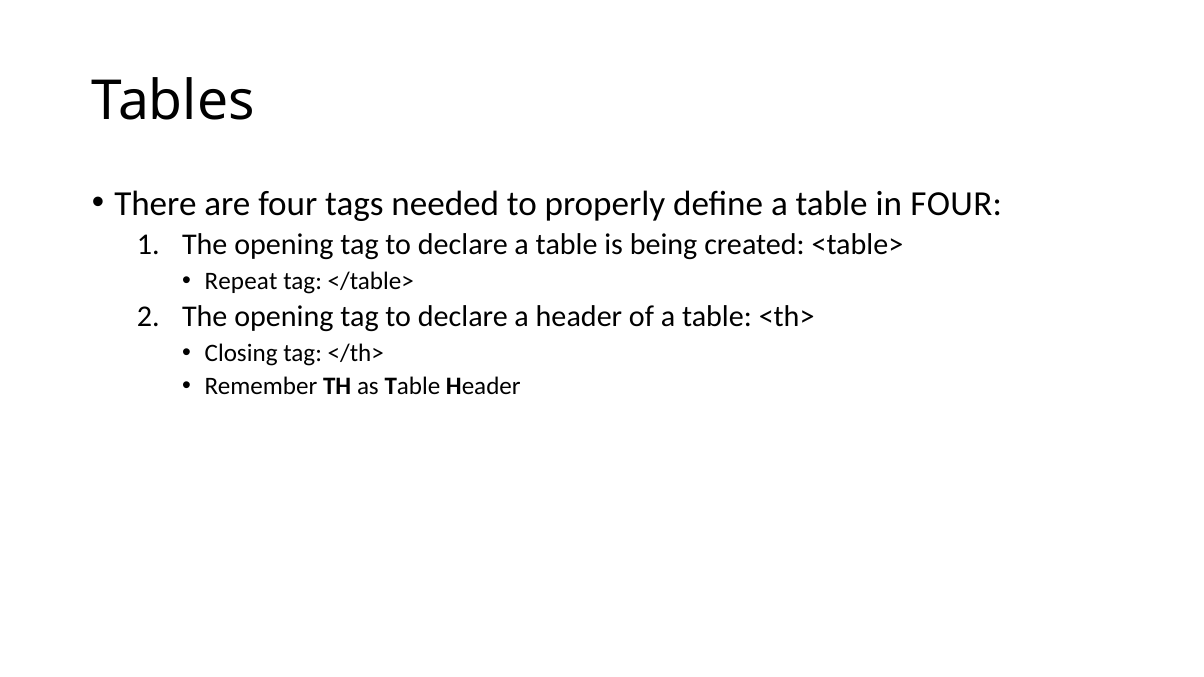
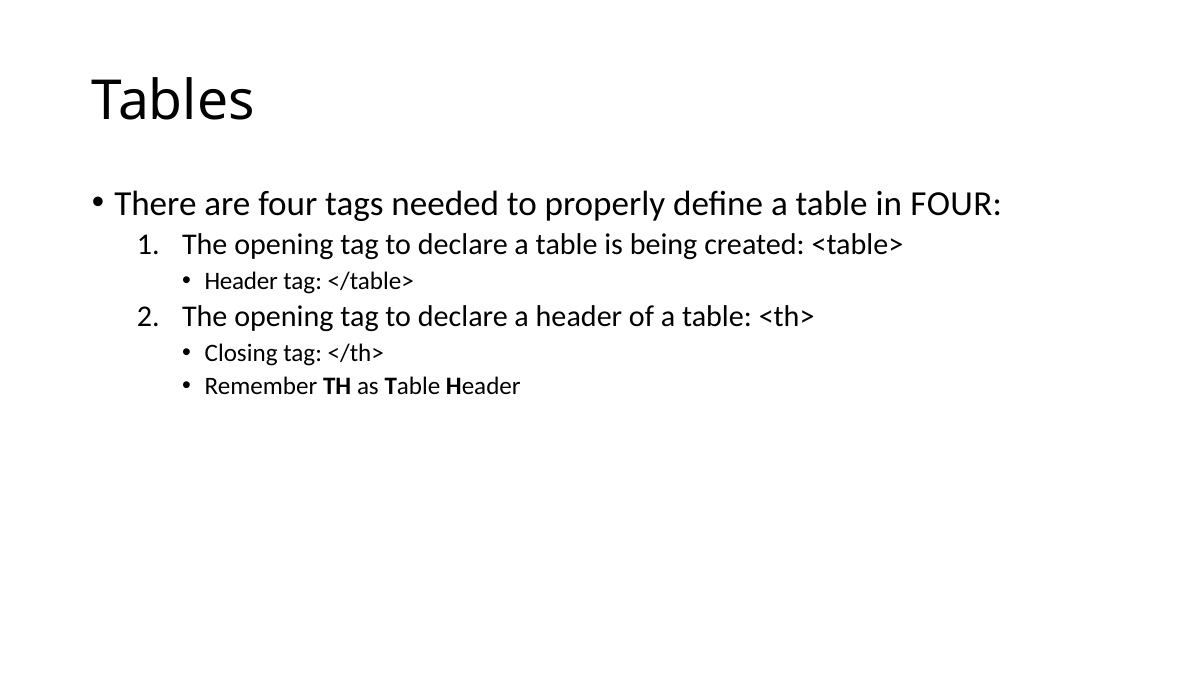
Repeat: Repeat -> Header (241, 281)
